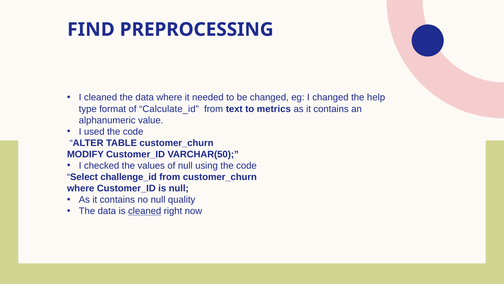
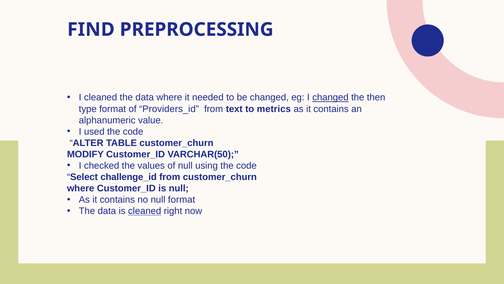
changed underline: none -> present (330, 97)
help: help -> then (376, 97)
Calculate_id: Calculate_id -> Providers_id (169, 109)
null quality: quality -> format (182, 199)
